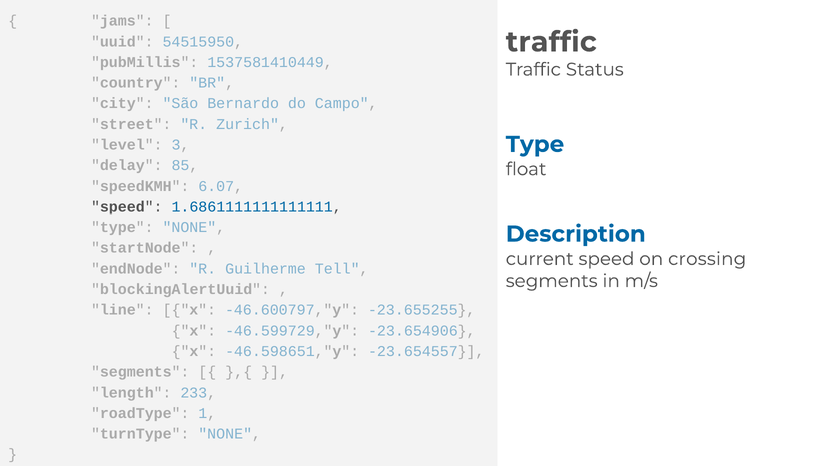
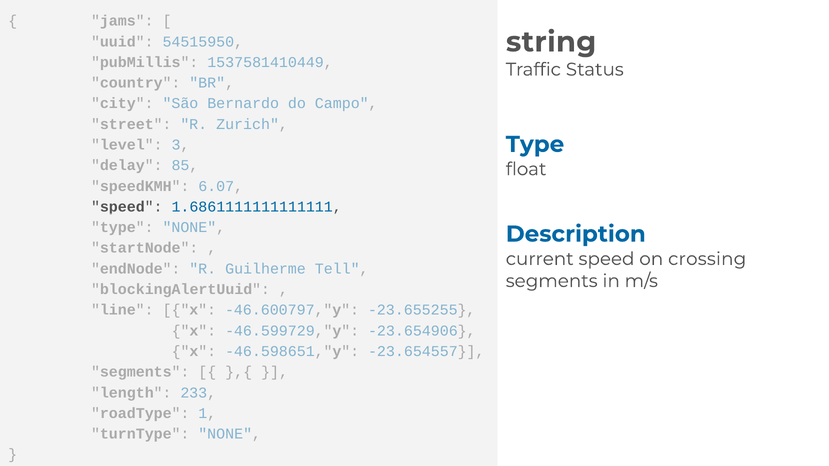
traffic: traffic -> string (551, 42)
